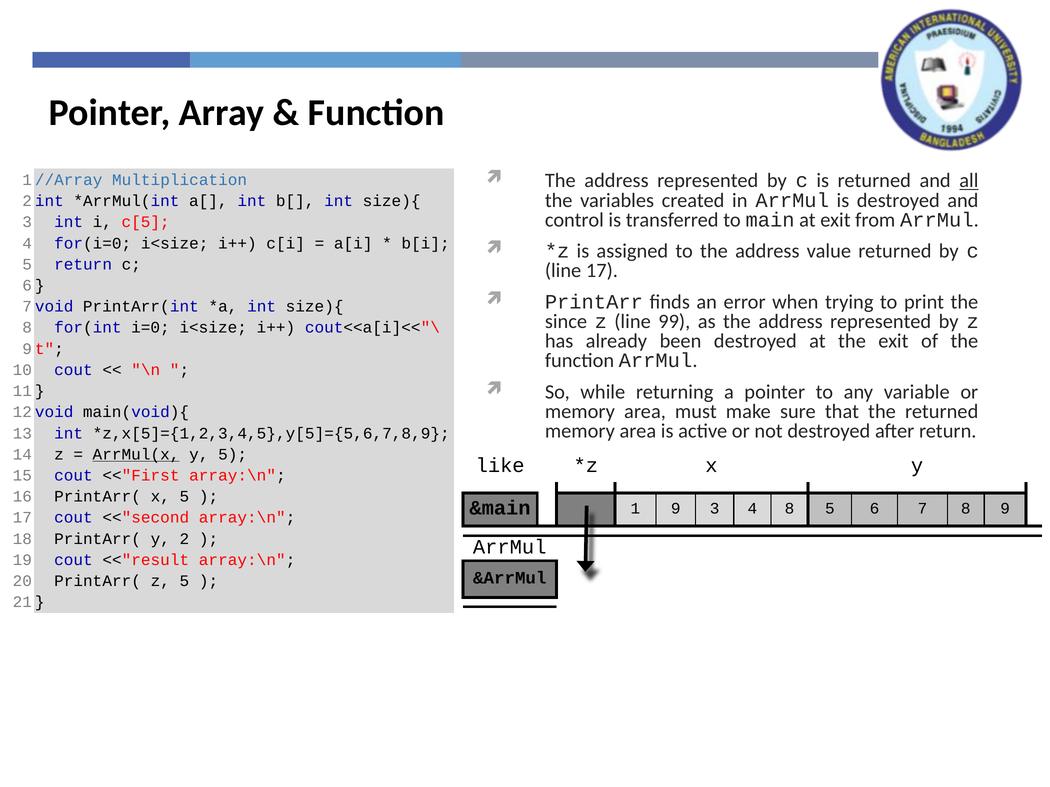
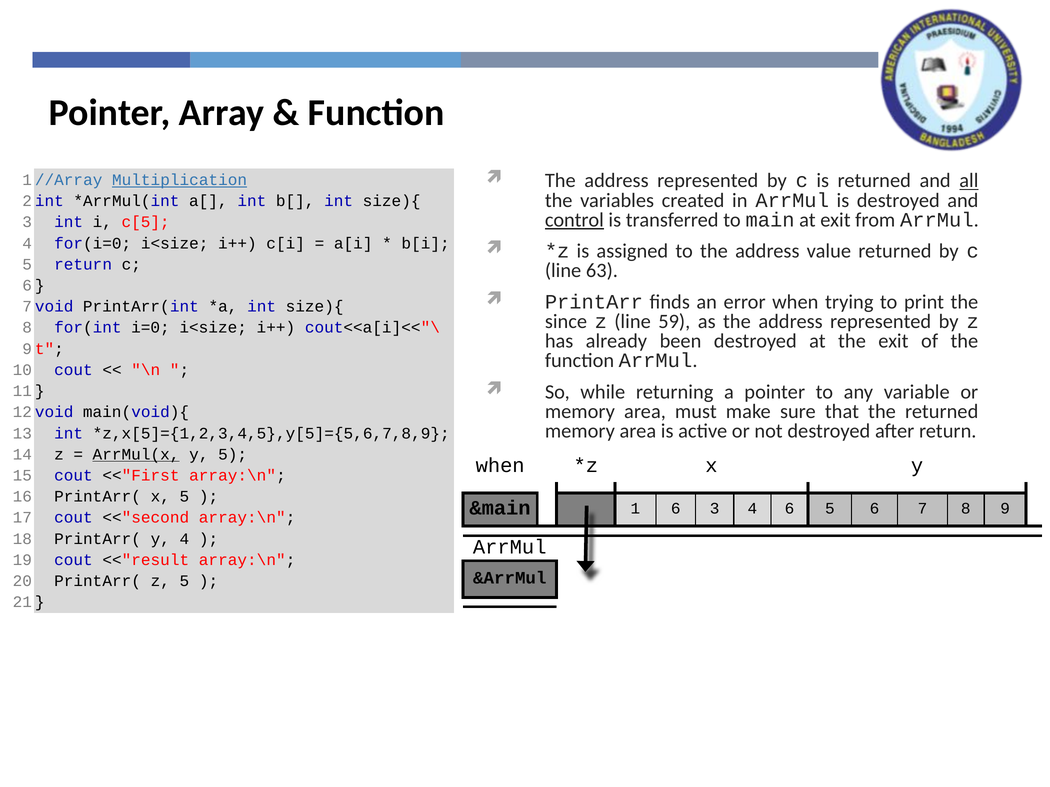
Multiplication underline: none -> present (180, 180)
control underline: none -> present (574, 220)
line 17: 17 -> 63 (602, 271)
99: 99 -> 59 (674, 322)
like: like -> when (500, 466)
1 9: 9 -> 6 (676, 509)
4 8: 8 -> 6 (789, 509)
y 2: 2 -> 4 (184, 539)
